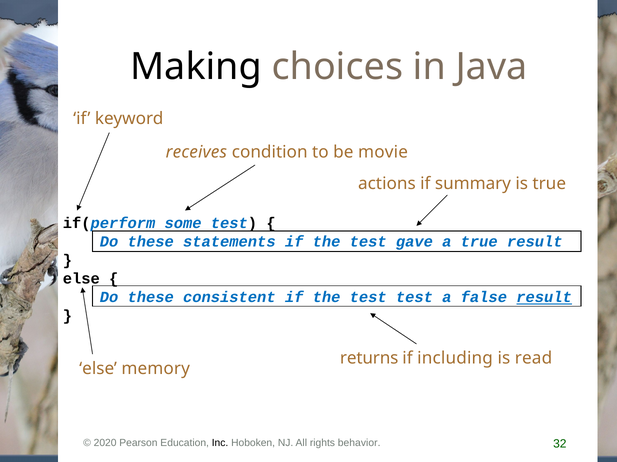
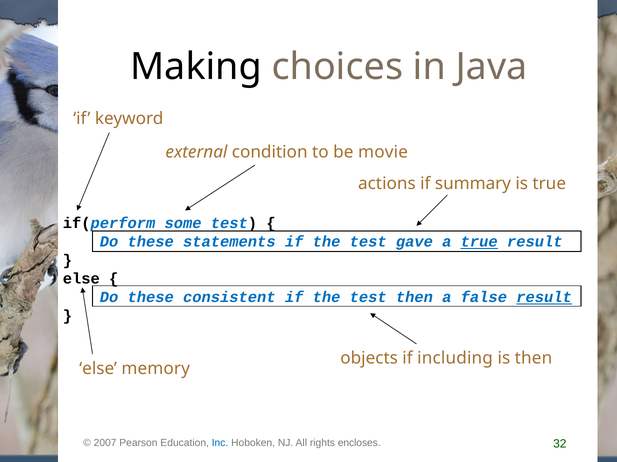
receives: receives -> external (196, 153)
true underline: none -> present (479, 242)
test test: test -> then (414, 298)
returns: returns -> objects (369, 359)
is read: read -> then (533, 359)
2020: 2020 -> 2007 (105, 444)
Inc colour: black -> blue (220, 444)
behavior: behavior -> encloses (359, 444)
